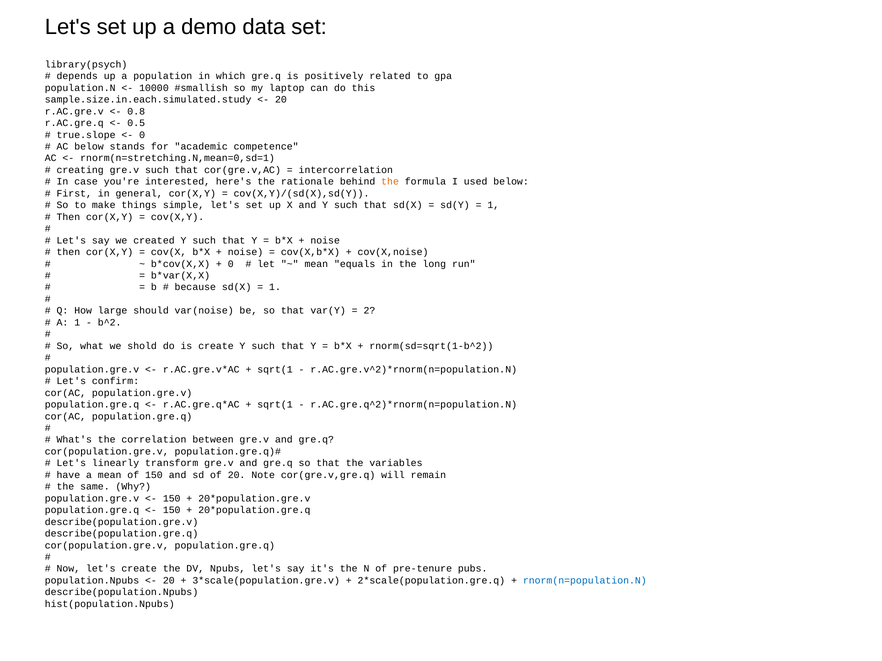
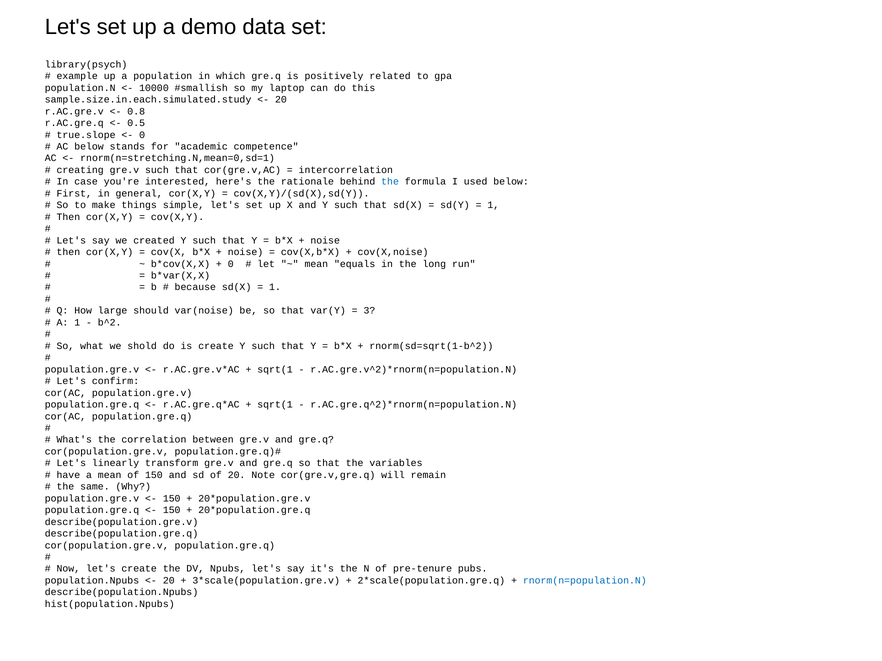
depends: depends -> example (77, 76)
the colour: orange -> blue (390, 182)
2: 2 -> 3 (369, 311)
